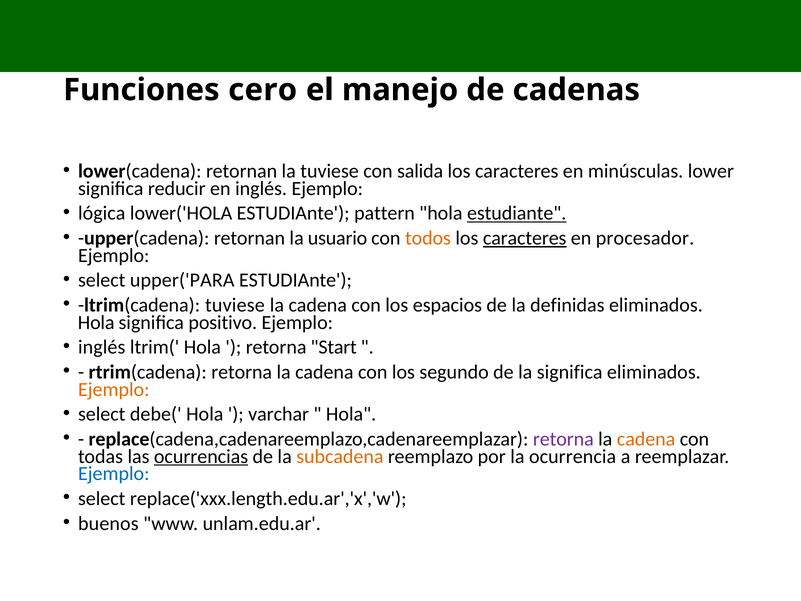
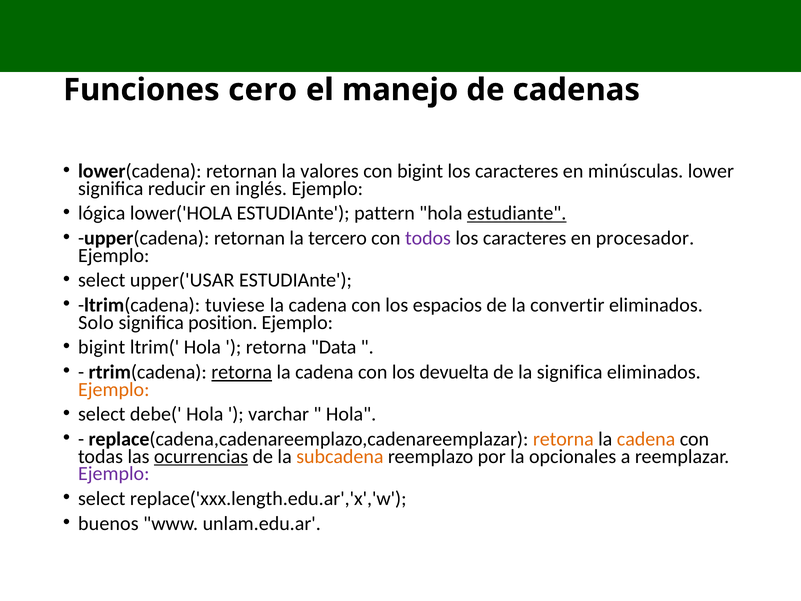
la tuviese: tuviese -> valores (330, 171)
con salida: salida -> bigint (420, 171)
usuario: usuario -> tercero (338, 238)
todos colour: orange -> purple (428, 238)
caracteres underline: present -> none (525, 238)
upper('PARA: upper('PARA -> upper('USAR (182, 280)
definidas: definidas -> convertir (567, 305)
Hola: Hola -> Solo (96, 322)
positivo: positivo -> position (223, 322)
inglés: inglés -> bigint (102, 347)
Start: Start -> Data (334, 347)
retorna underline: none -> present (242, 372)
segundo: segundo -> devuelta (454, 372)
retorna colour: purple -> orange (563, 439)
ocurrencia: ocurrencia -> opcionales (573, 456)
Ejemplo colour: blue -> purple (114, 474)
